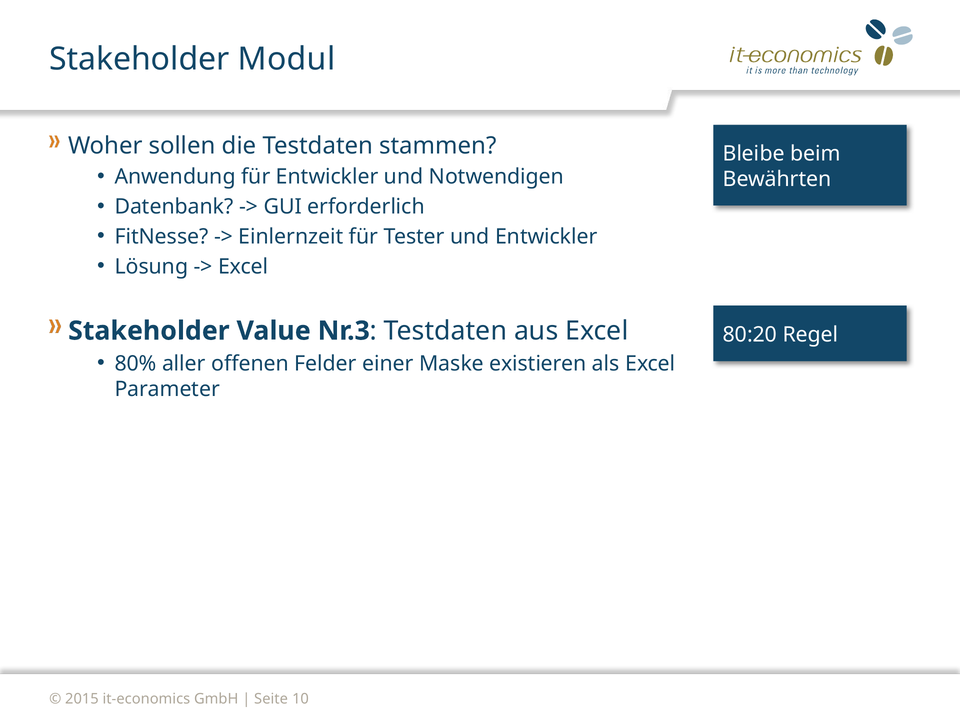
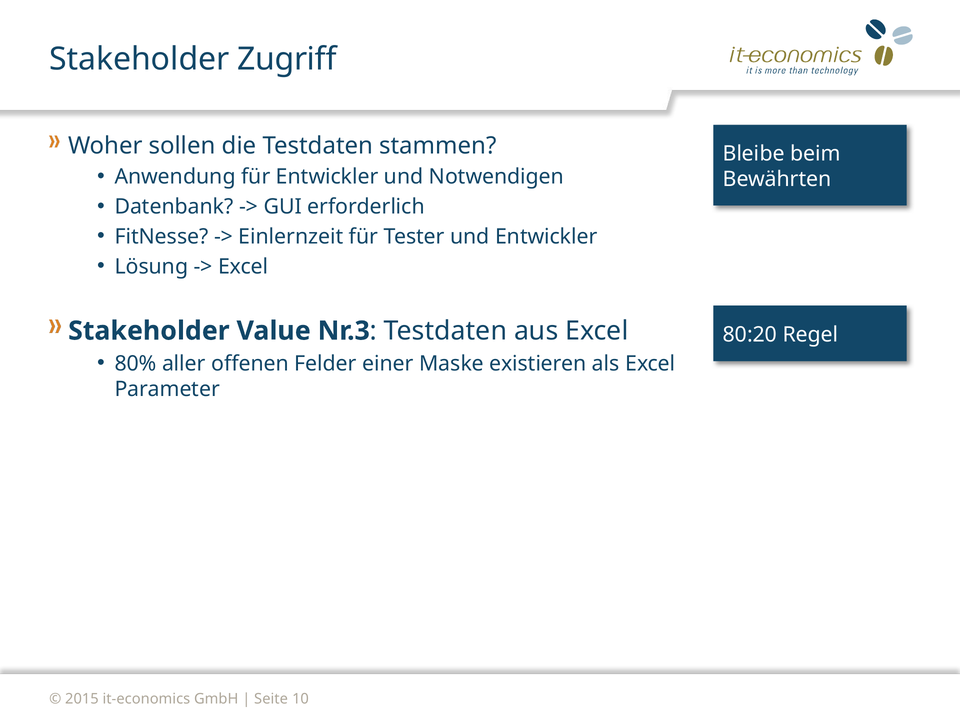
Modul: Modul -> Zugriff (287, 59)
